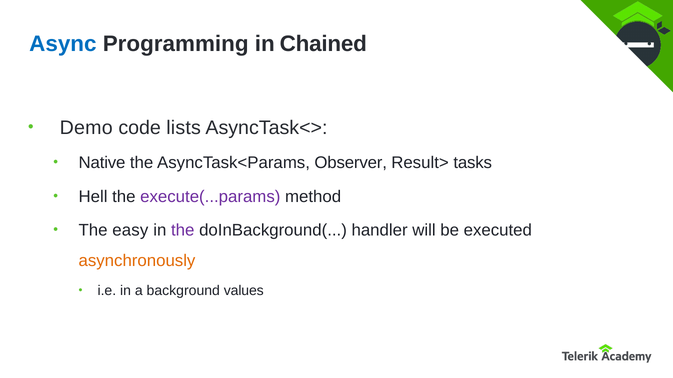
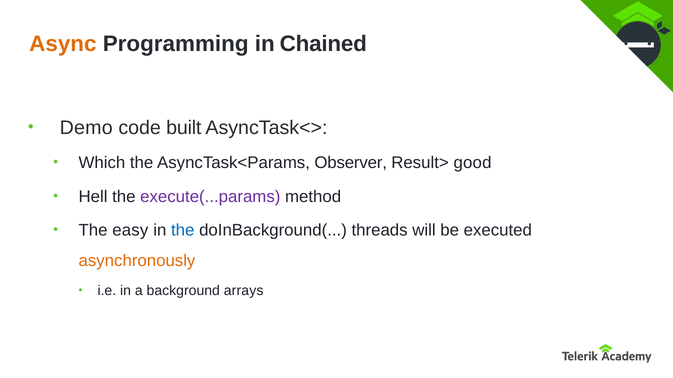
Async colour: blue -> orange (63, 44)
lists: lists -> built (184, 128)
Native: Native -> Which (102, 163)
tasks: tasks -> good (473, 163)
the colour: purple -> blue (183, 231)
handler: handler -> threads (380, 231)
values: values -> arrays (244, 291)
